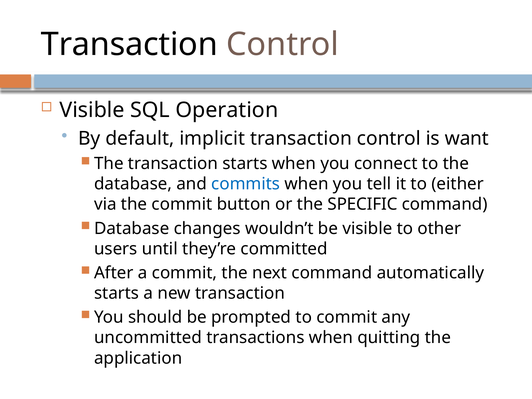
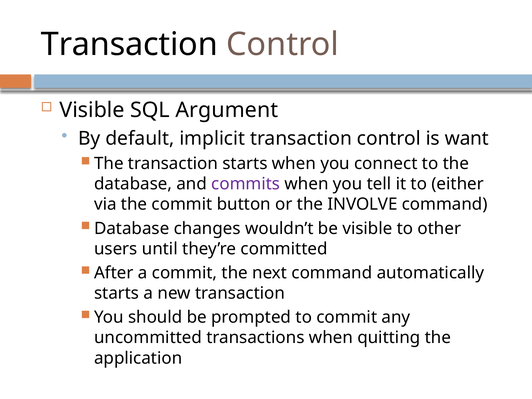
Operation: Operation -> Argument (227, 110)
commits colour: blue -> purple (246, 184)
SPECIFIC: SPECIFIC -> INVOLVE (363, 204)
